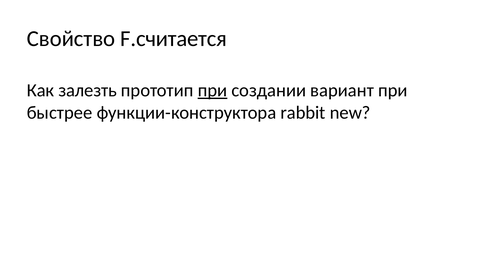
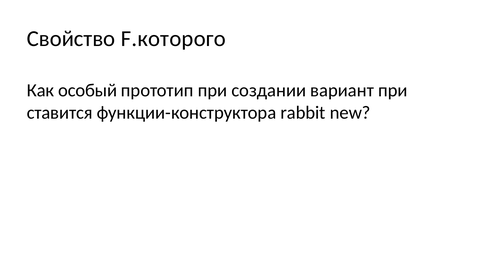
F.считается: F.считается -> F.которого (173, 39)
залезть: залезть -> особый (88, 90)
при underline: present -> none (213, 90)
быстрее: быстрее -> ставится (60, 113)
